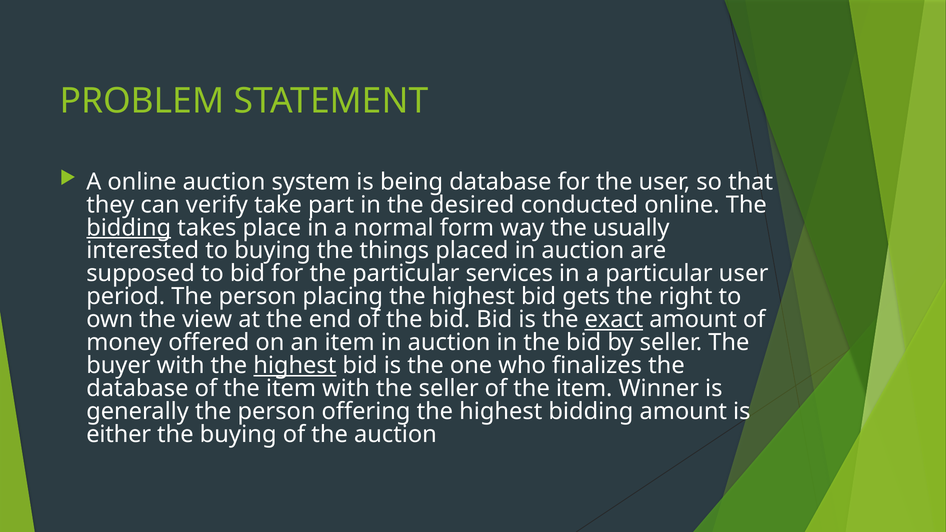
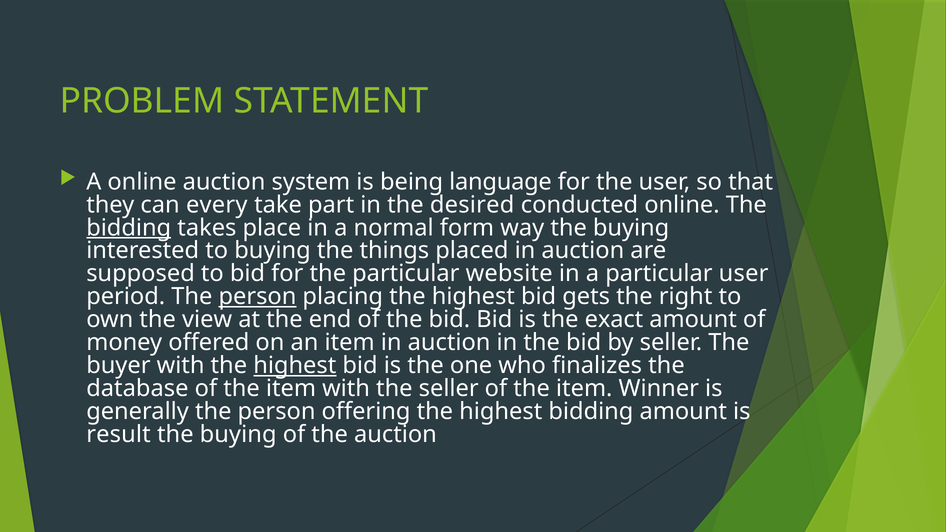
being database: database -> language (500, 182)
verify: verify -> every (217, 205)
way the usually: usually -> buying (631, 228)
services: services -> website (509, 274)
person underline: none -> present (257, 297)
exact underline: present -> none (614, 320)
either: either -> result (119, 435)
